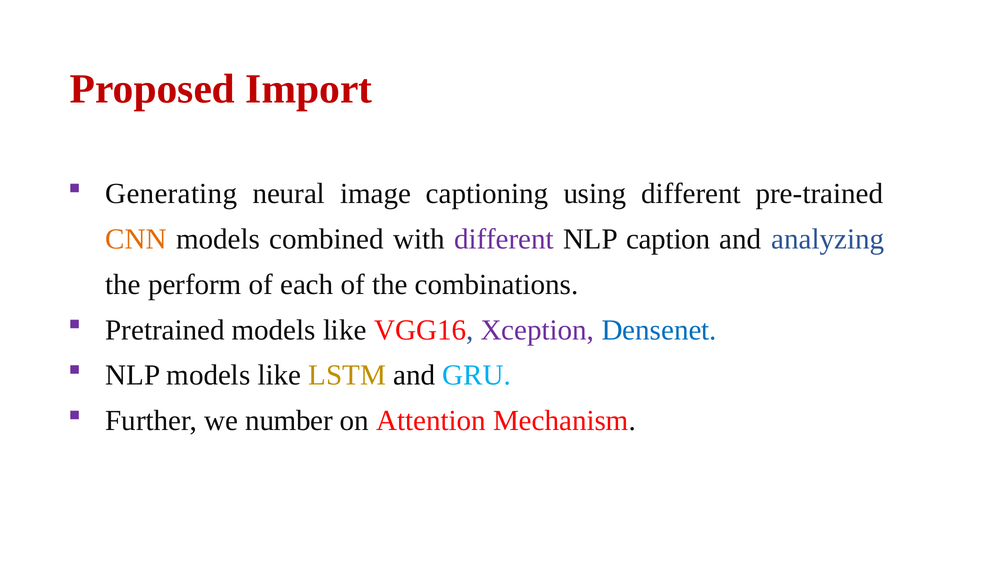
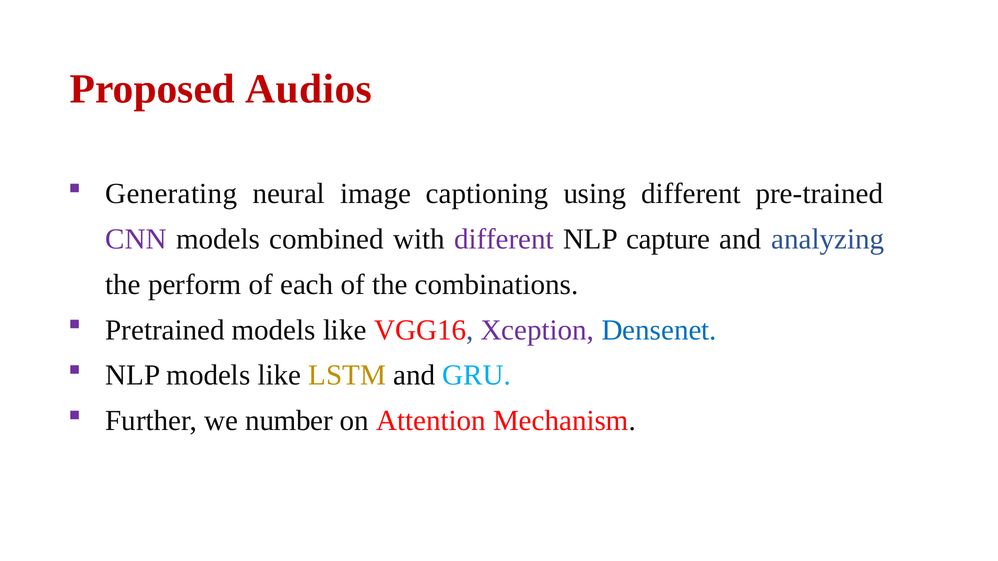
Import: Import -> Audios (309, 89)
CNN colour: orange -> purple (136, 239)
caption: caption -> capture (668, 239)
